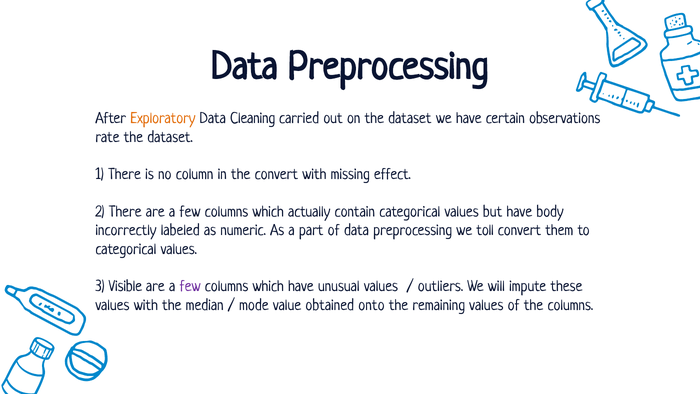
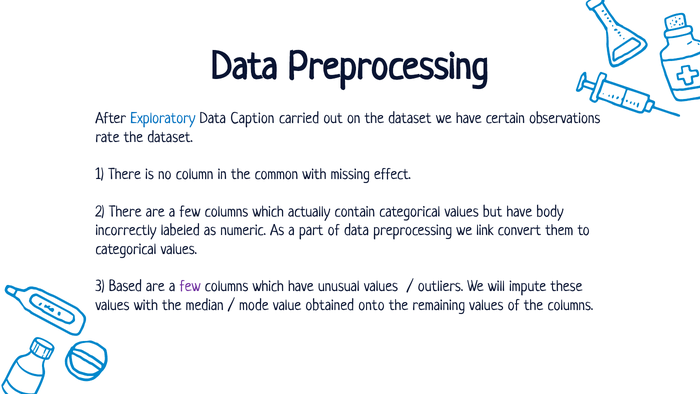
Exploratory colour: orange -> blue (163, 118)
Cleaning: Cleaning -> Caption (252, 118)
the convert: convert -> common (276, 174)
toll: toll -> link (485, 230)
Visible: Visible -> Based (125, 286)
